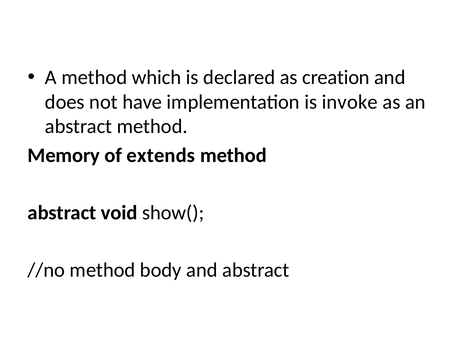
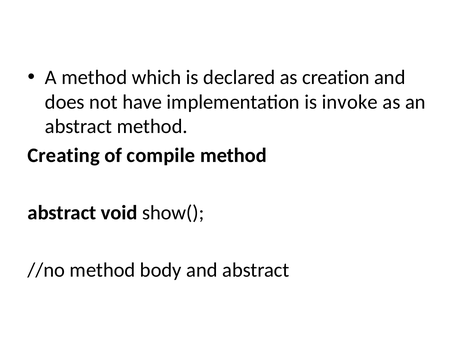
Memory: Memory -> Creating (64, 155)
extends: extends -> compile (161, 155)
